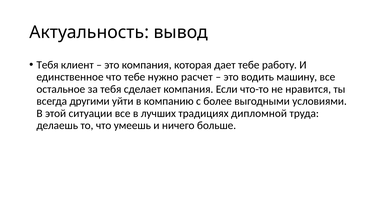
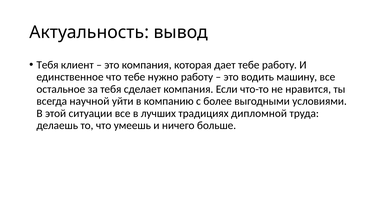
нужно расчет: расчет -> работу (197, 77)
другими: другими -> научной (89, 101)
